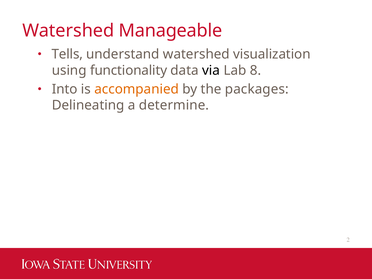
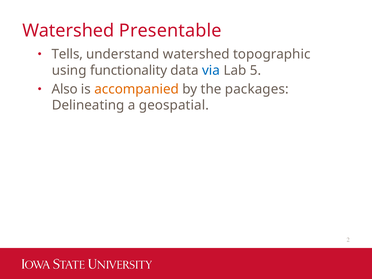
Manageable: Manageable -> Presentable (170, 31)
visualization: visualization -> topographic (272, 54)
via colour: black -> blue (211, 70)
8: 8 -> 5 (255, 70)
Into: Into -> Also (65, 89)
determine: determine -> geospatial (174, 105)
